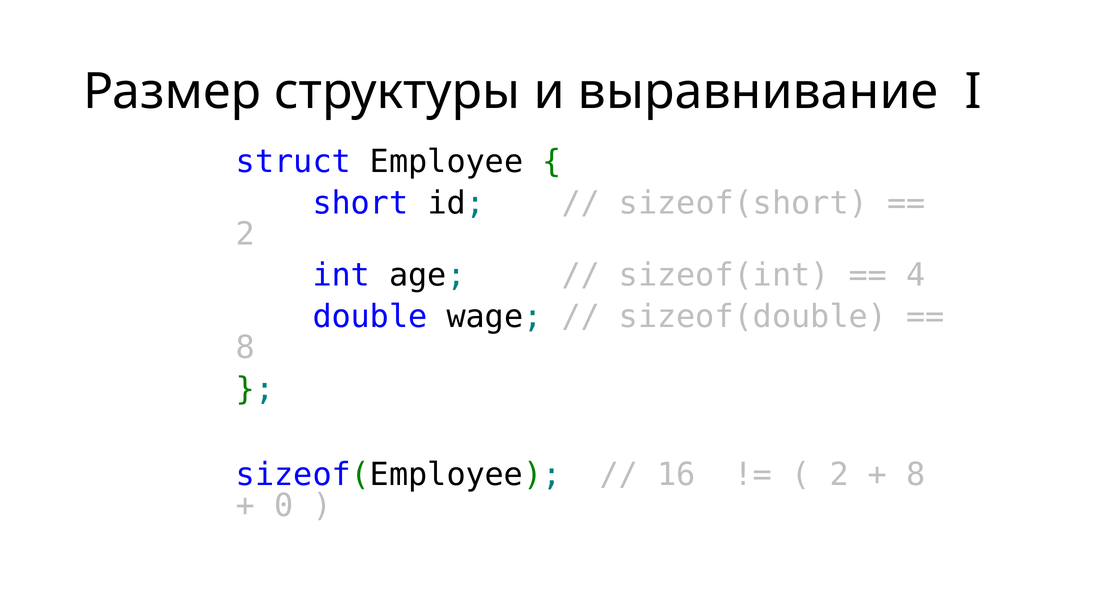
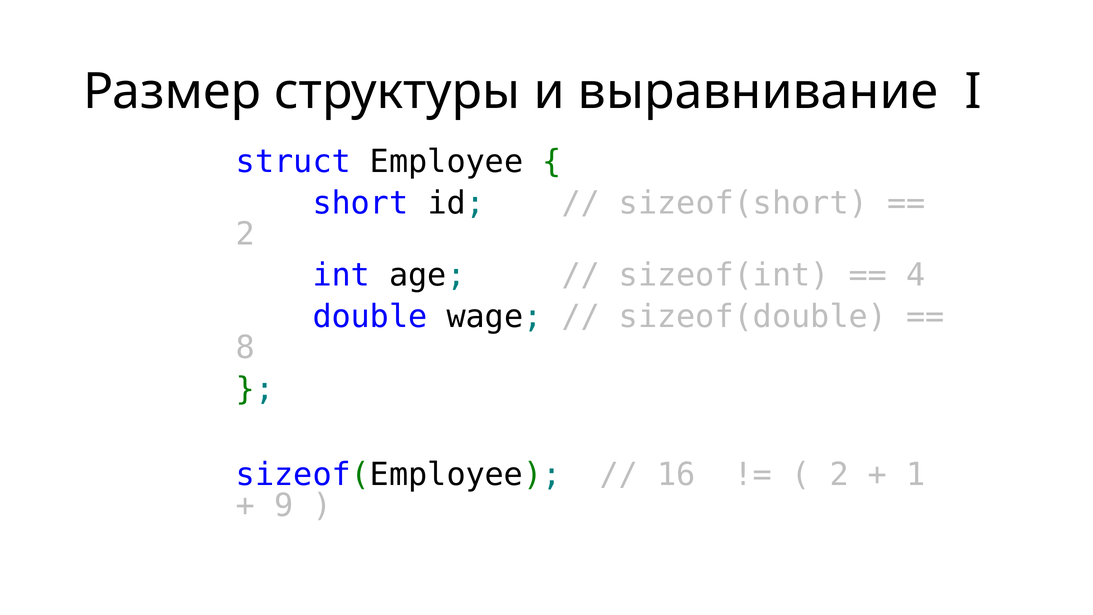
8: 8 -> 1 (916, 475)
0: 0 -> 9 (284, 506)
